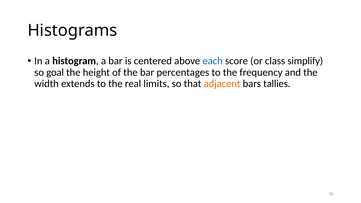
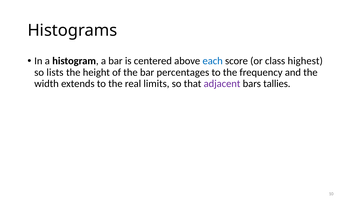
simplify: simplify -> highest (305, 61)
goal: goal -> lists (55, 72)
adjacent colour: orange -> purple (222, 84)
